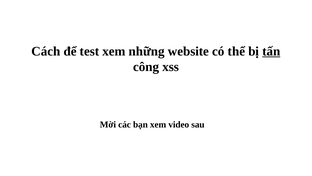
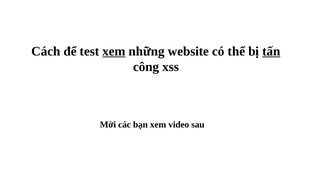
xem underline: none -> present (114, 51)
